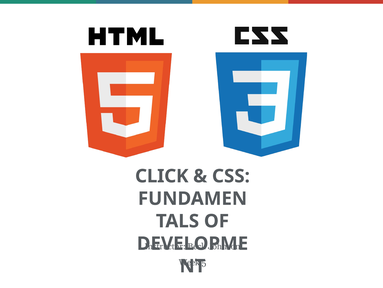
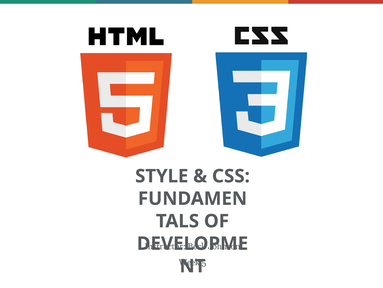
CLICK: CLICK -> STYLE (162, 176)
